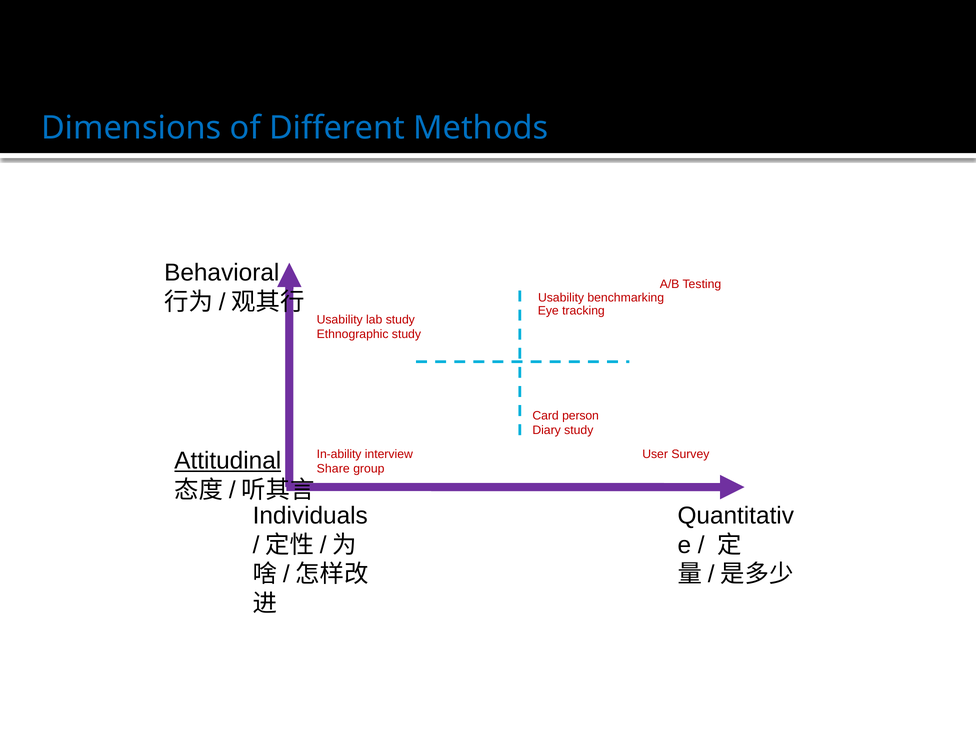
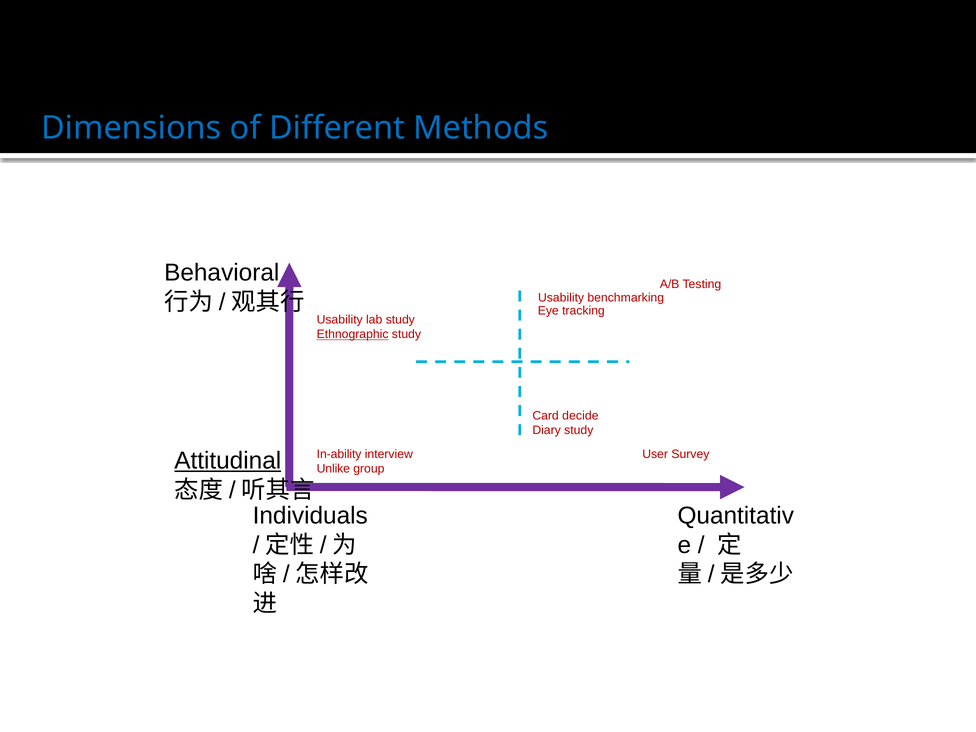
Ethnographic underline: none -> present (353, 334)
person: person -> decide (580, 416)
Share: Share -> Unlike (333, 469)
